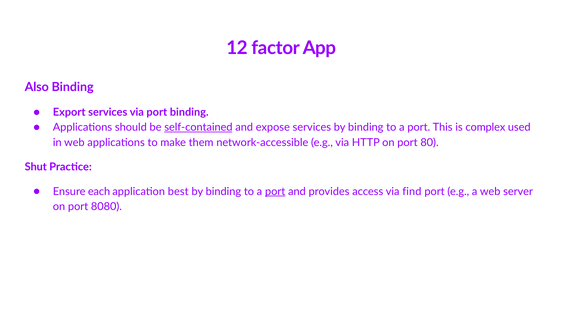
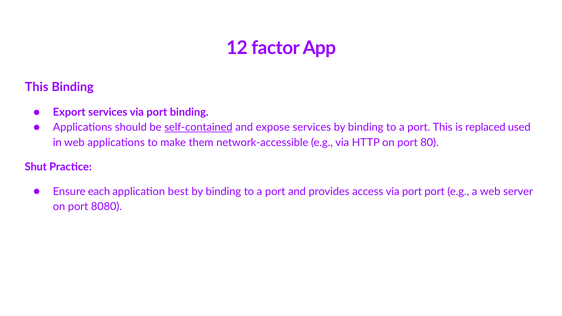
Also: Also -> This (37, 87)
complex: complex -> replaced (485, 127)
port underline: present -> none (275, 191)
access via find: find -> port (412, 191)
